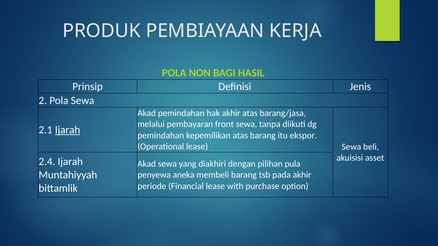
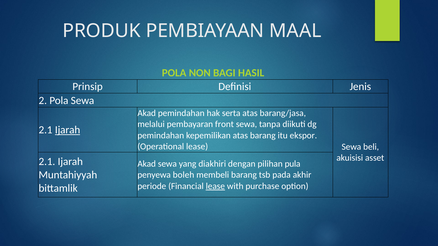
KERJA: KERJA -> MAAL (295, 31)
hak akhir: akhir -> serta (231, 113)
2.4: 2.4 -> 2.1 (47, 162)
aneka: aneka -> boleh (184, 175)
lease underline: none -> present (215, 186)
